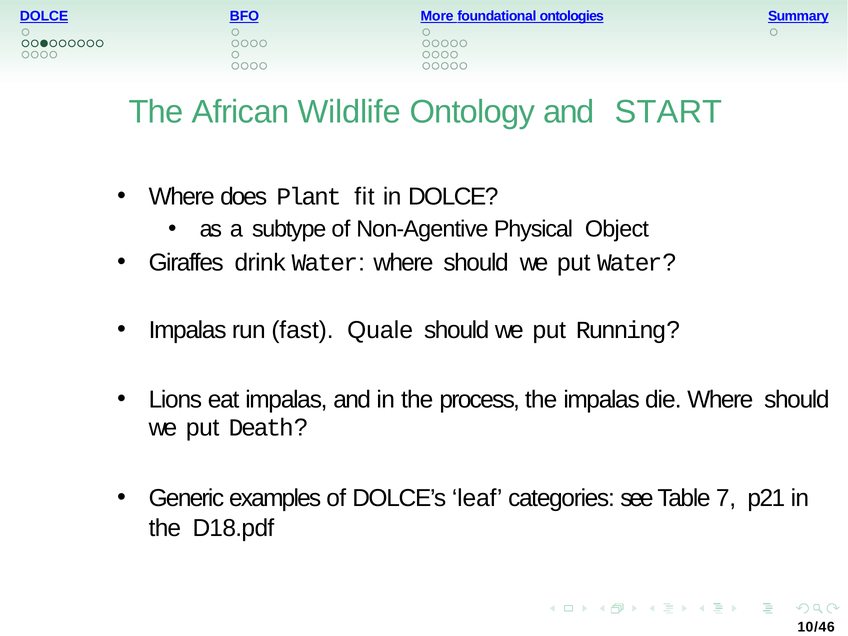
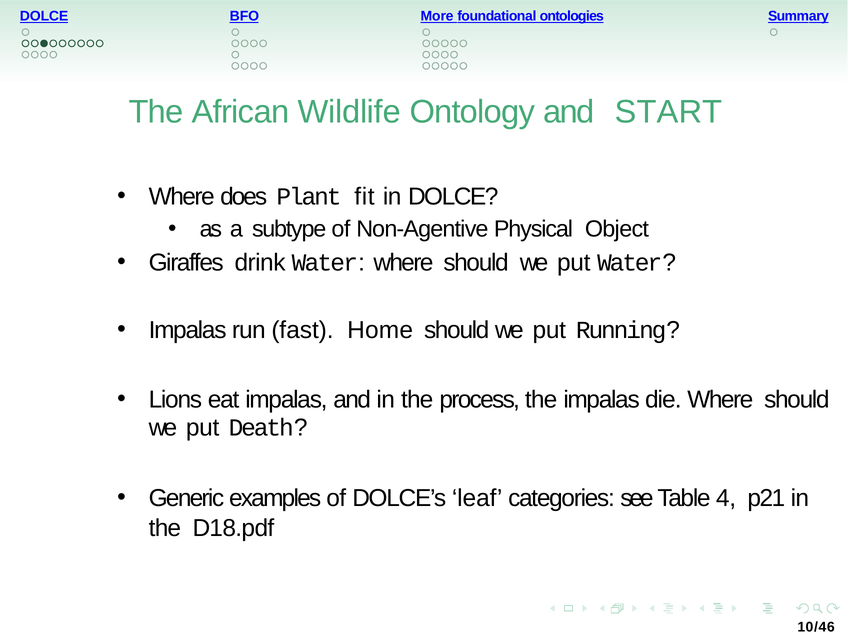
Quale: Quale -> Home (380, 330)
7: 7 -> 4 (726, 499)
